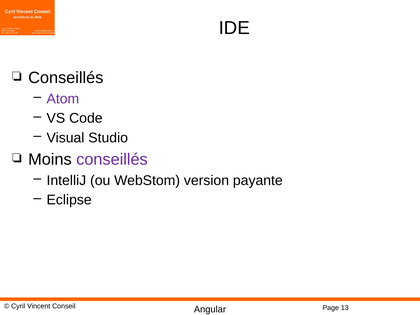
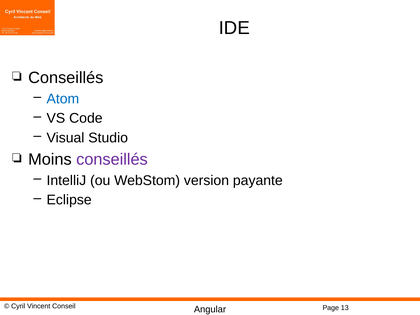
Atom colour: purple -> blue (63, 99)
